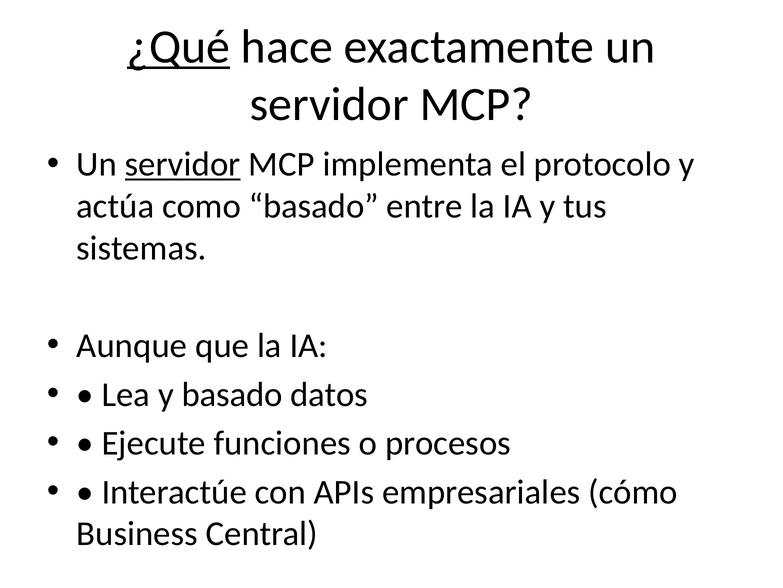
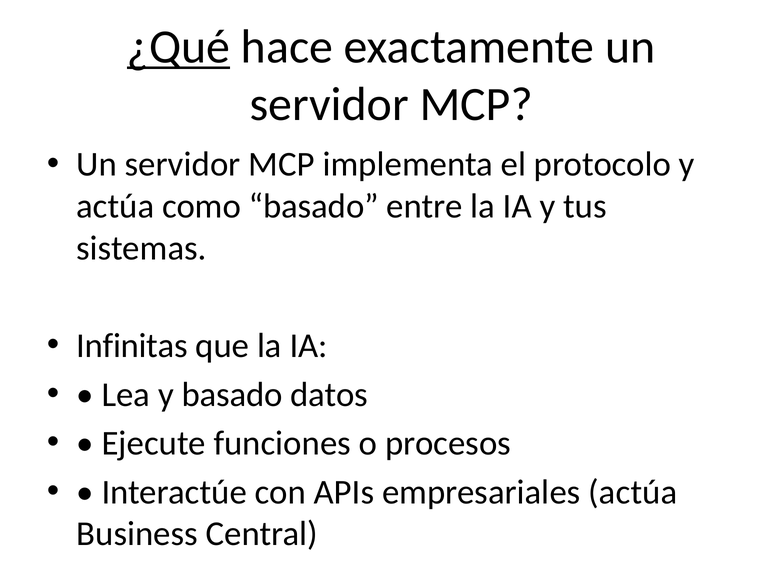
servidor underline: present -> none (183, 164)
Aunque: Aunque -> Infinitas (132, 345)
empresariales cómo: cómo -> actúa (633, 491)
